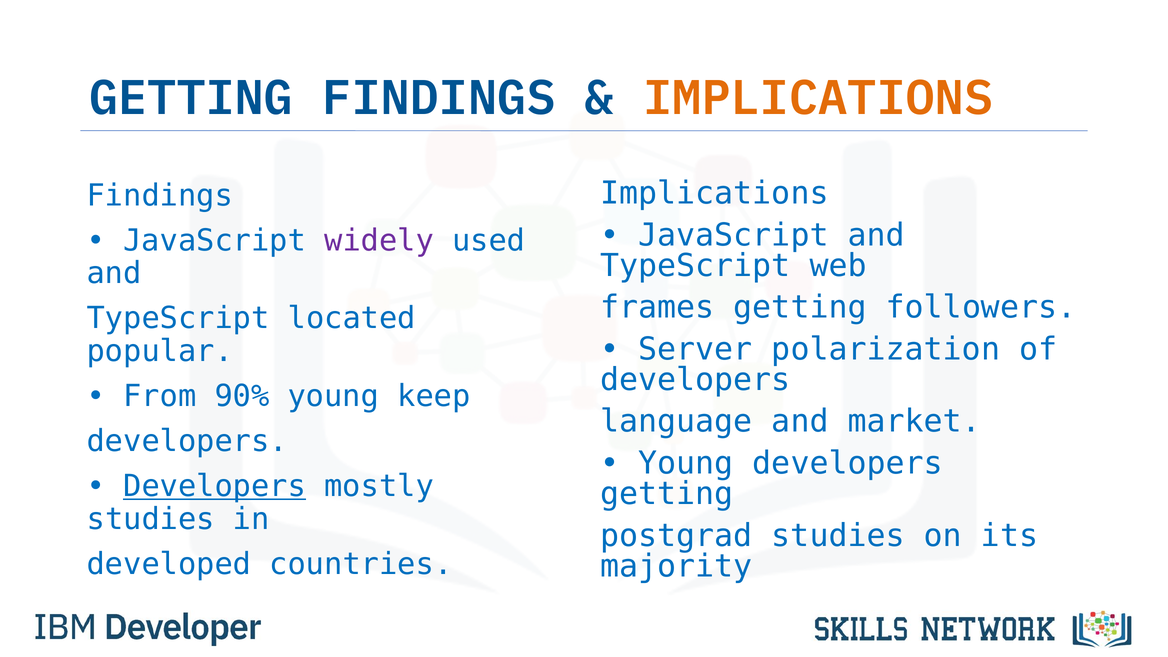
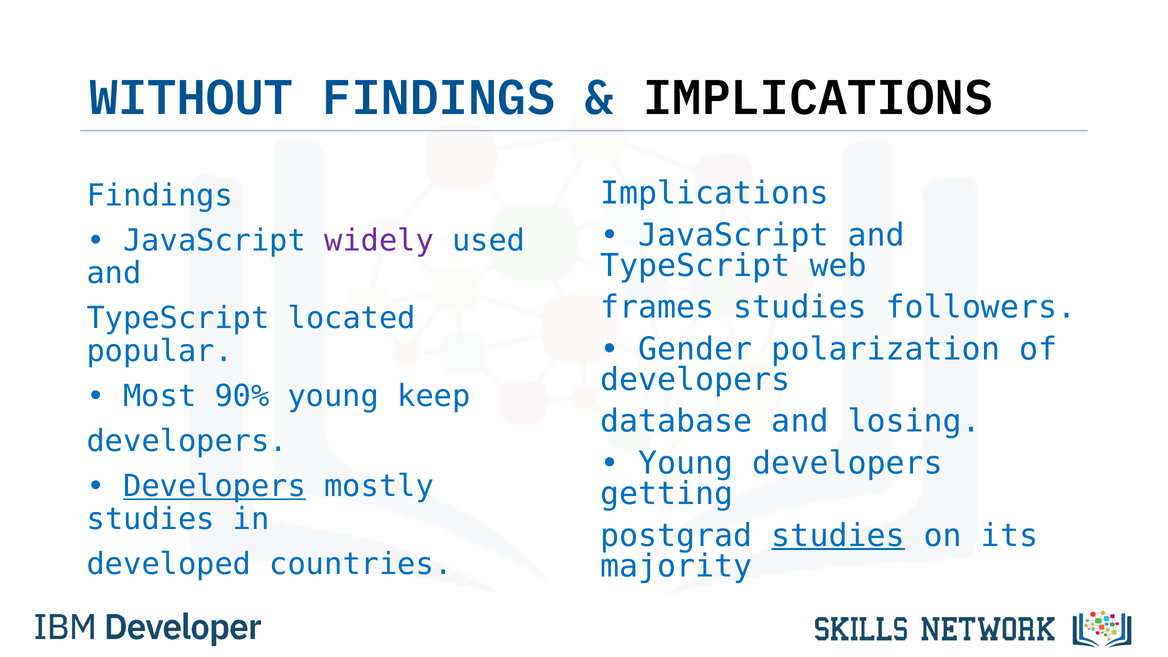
GETTING: GETTING -> WITHOUT (191, 98)
IMPLICATIONS colour: orange -> black (818, 98)
frames getting: getting -> studies (800, 307)
Server: Server -> Gender (695, 349)
From: From -> Most (160, 396)
language: language -> database (676, 422)
market: market -> losing (914, 422)
studies underline: none -> present (838, 536)
